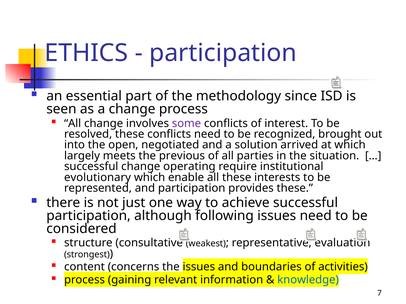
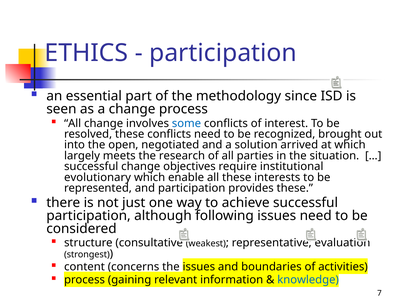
some colour: purple -> blue (186, 123)
previous: previous -> research (182, 156)
operating: operating -> objectives (189, 167)
